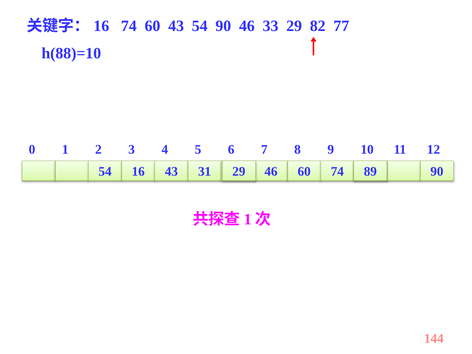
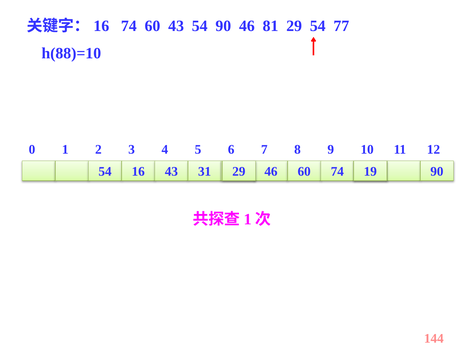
33: 33 -> 81 (271, 26)
29 82: 82 -> 54 (318, 26)
89: 89 -> 19 (370, 172)
